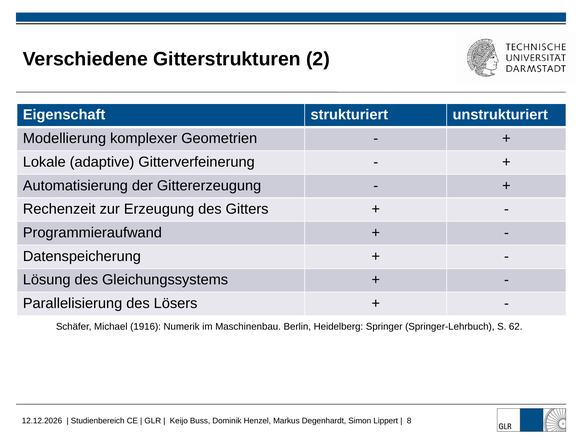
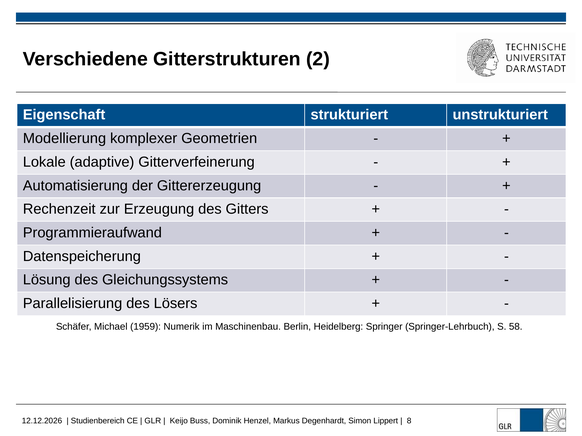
1916: 1916 -> 1959 (146, 327)
62: 62 -> 58 (516, 327)
